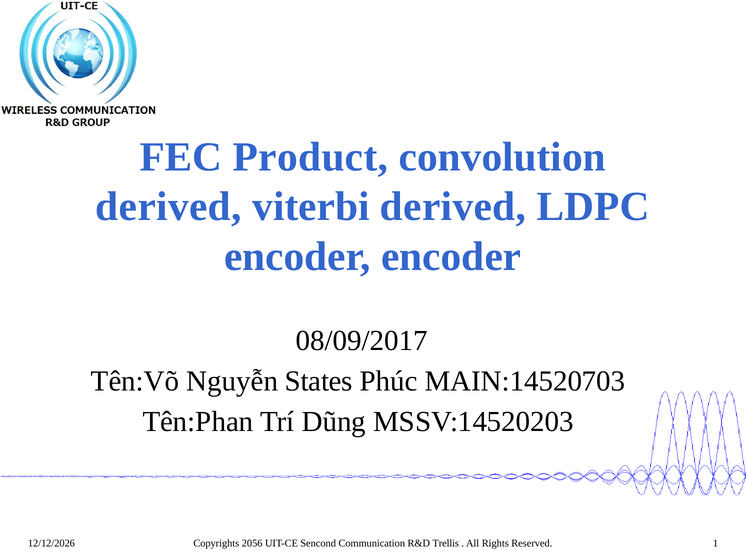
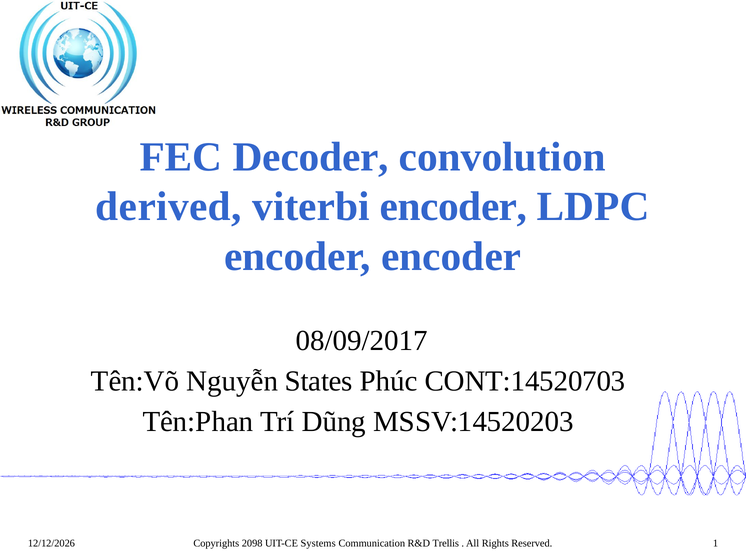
Product: Product -> Decoder (311, 157)
viterbi derived: derived -> encoder (453, 207)
MAIN:14520703: MAIN:14520703 -> CONT:14520703 (525, 381)
2056: 2056 -> 2098 (252, 543)
Sencond: Sencond -> Systems (318, 543)
